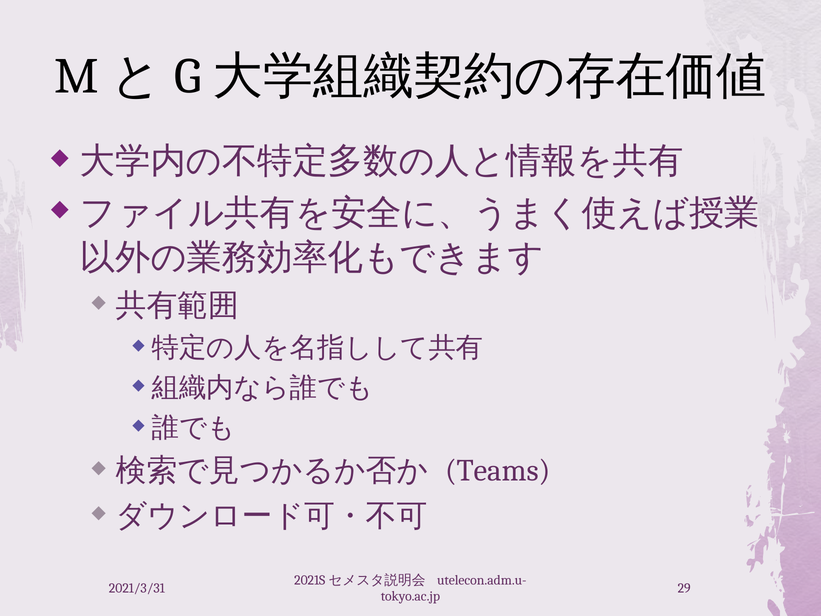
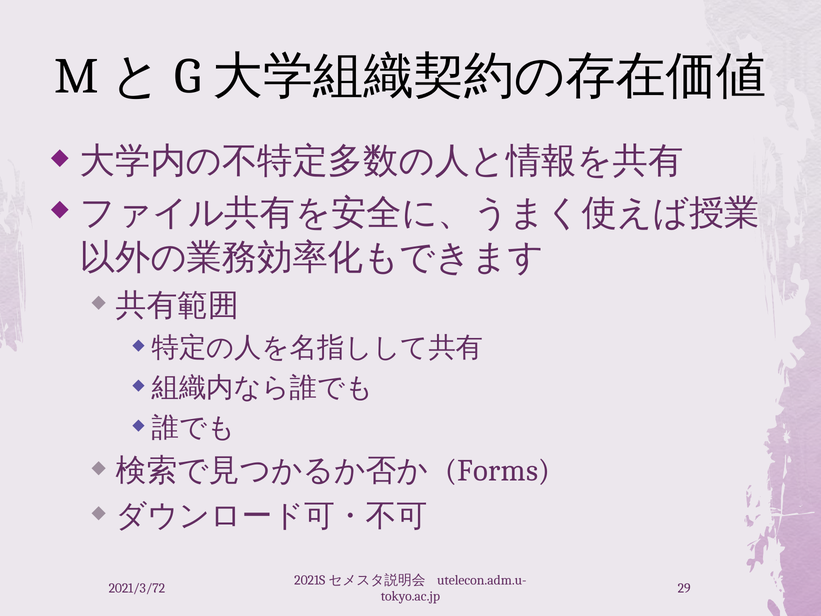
Teams: Teams -> Forms (498, 471)
2021/3/31: 2021/3/31 -> 2021/3/72 (137, 588)
